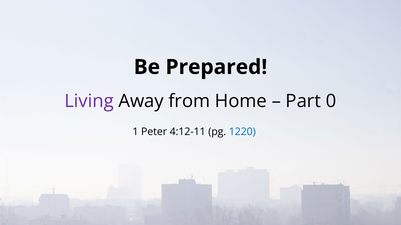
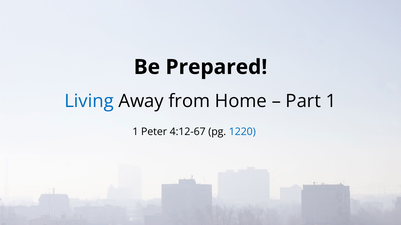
Living colour: purple -> blue (89, 101)
Part 0: 0 -> 1 (331, 101)
4:12-11: 4:12-11 -> 4:12-67 (188, 132)
